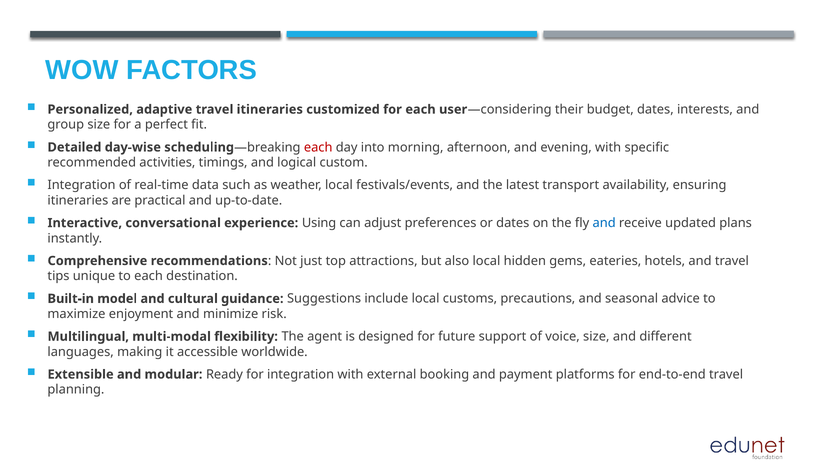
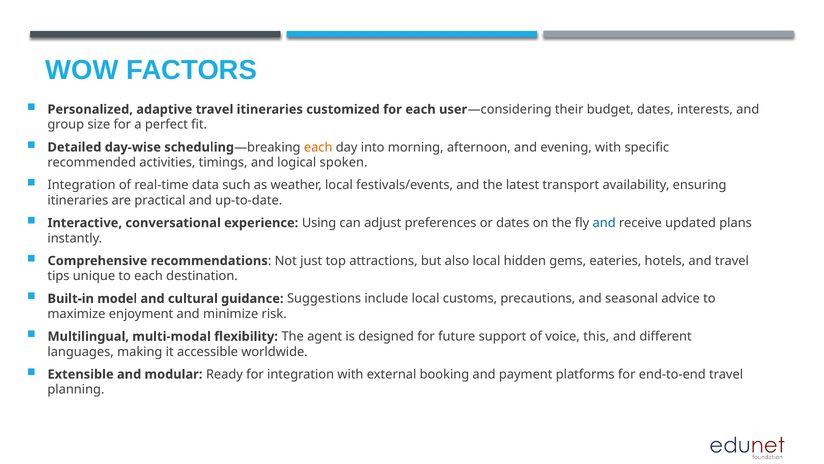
each colour: red -> orange (318, 147)
custom: custom -> spoken (344, 162)
voice size: size -> this (596, 336)
